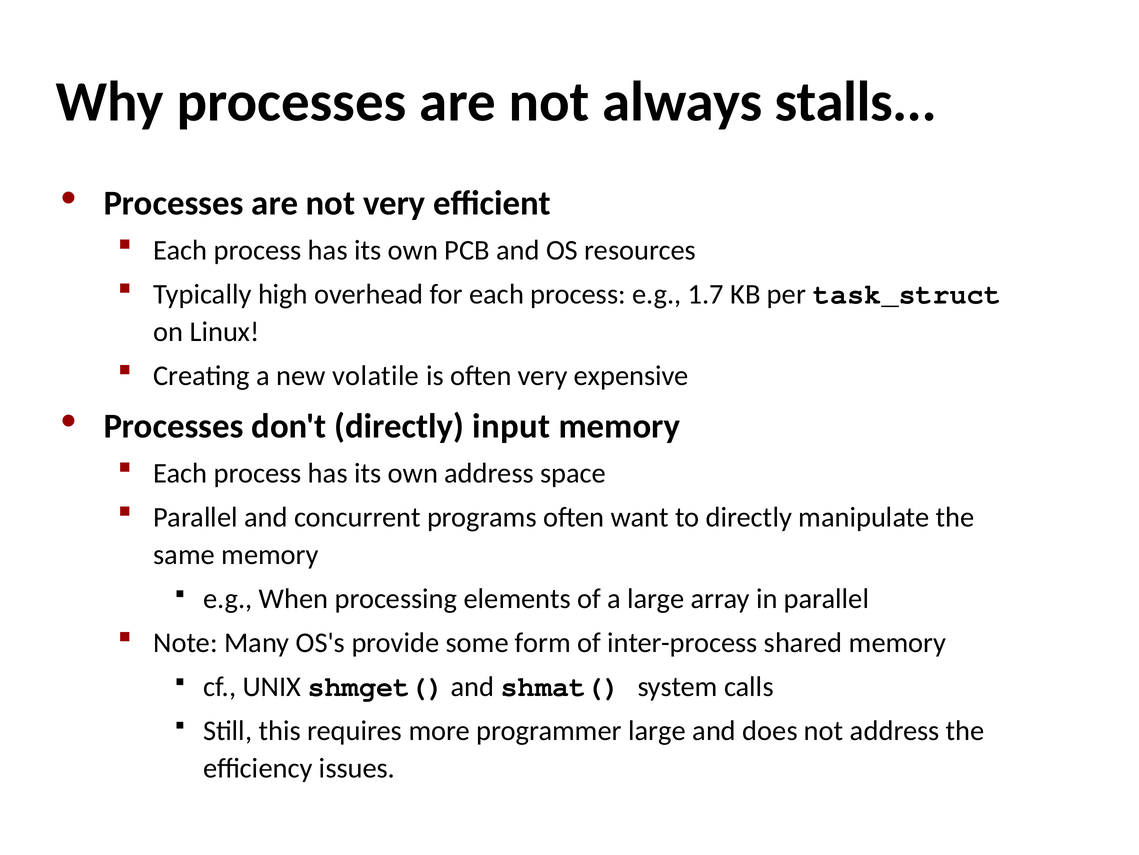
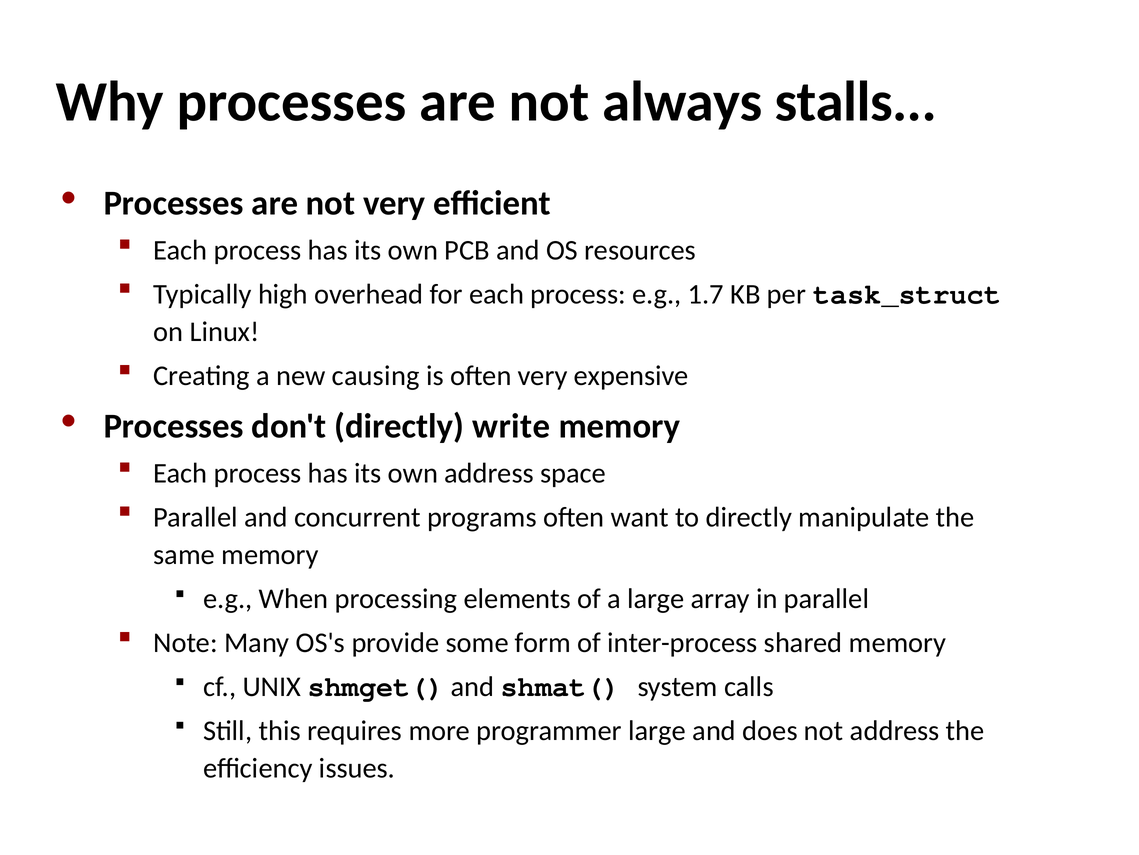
volatile: volatile -> causing (376, 375)
input: input -> write (511, 426)
